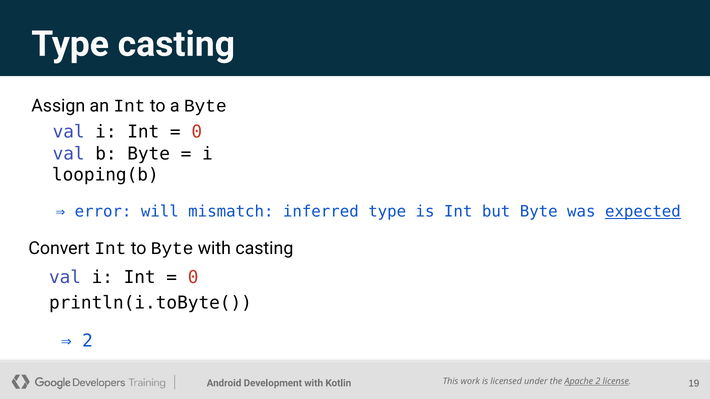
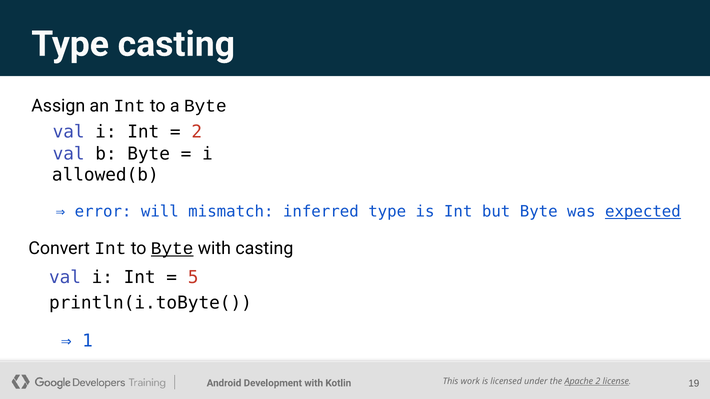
0: 0 -> 2 (197, 132)
looping(b: looping(b -> allowed(b (105, 175)
Byte underline: none -> present (172, 248)
0: 0 -> 5 (193, 278)
2: 2 -> 1 (88, 341)
